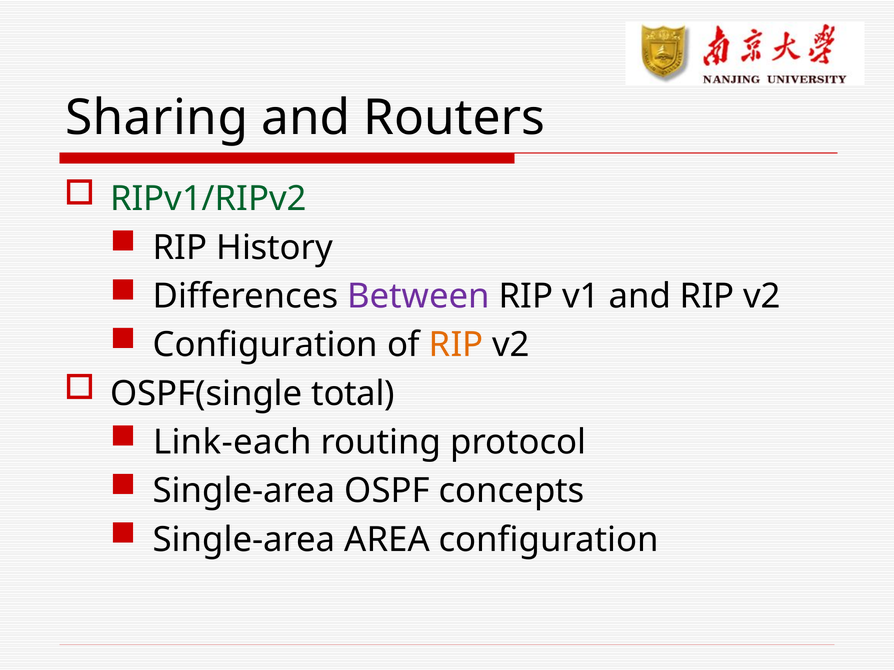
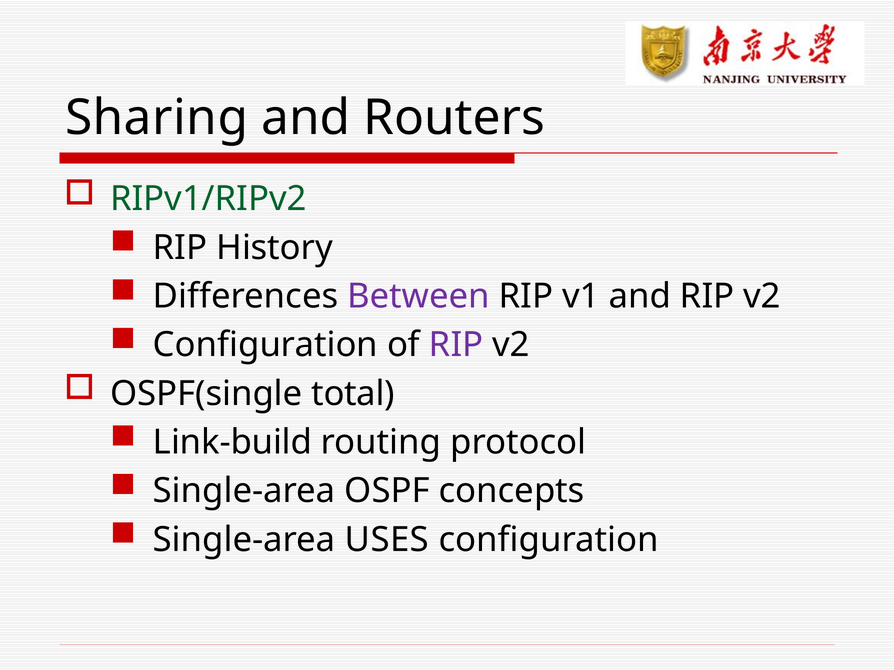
RIP colour: orange -> purple (456, 345)
Link-each: Link-each -> Link-build (233, 443)
AREA: AREA -> USES (387, 540)
